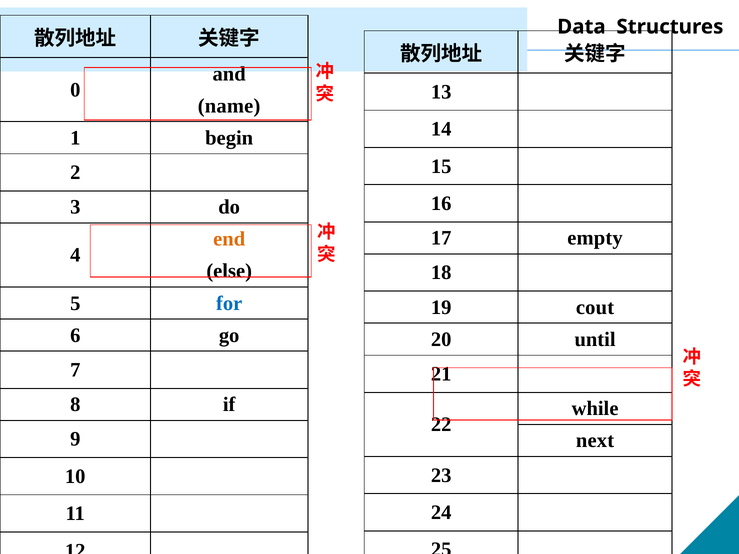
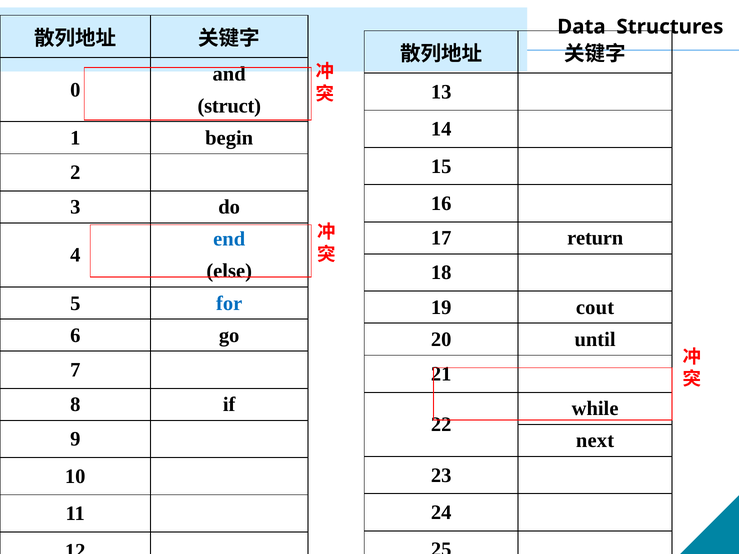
name: name -> struct (229, 106)
empty: empty -> return (595, 238)
end colour: orange -> blue (229, 239)
